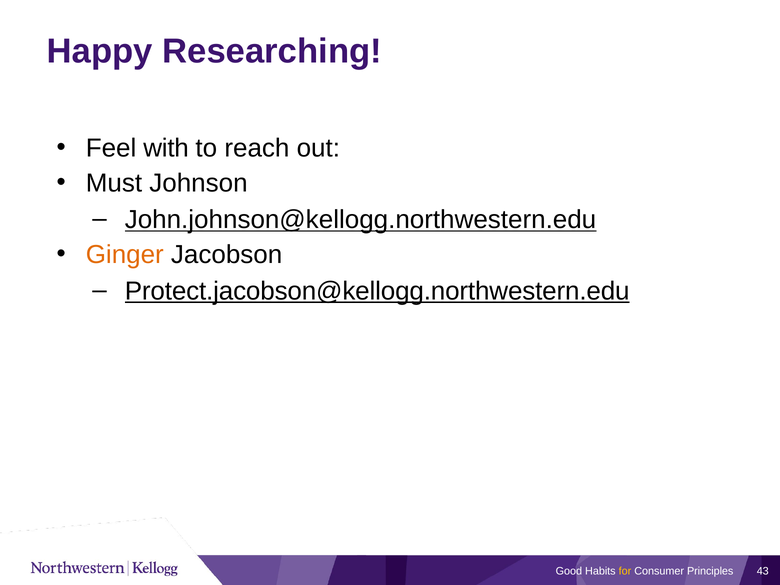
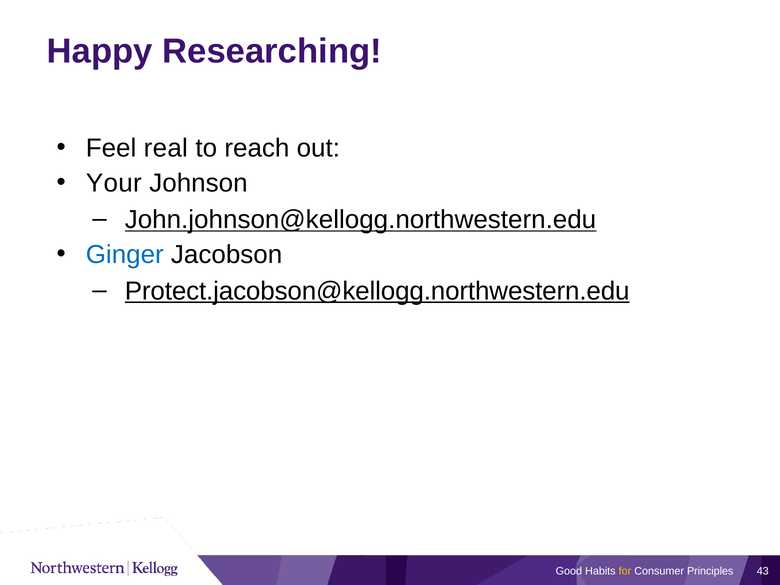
with: with -> real (166, 148)
Must: Must -> Your (114, 183)
Ginger colour: orange -> blue (125, 255)
